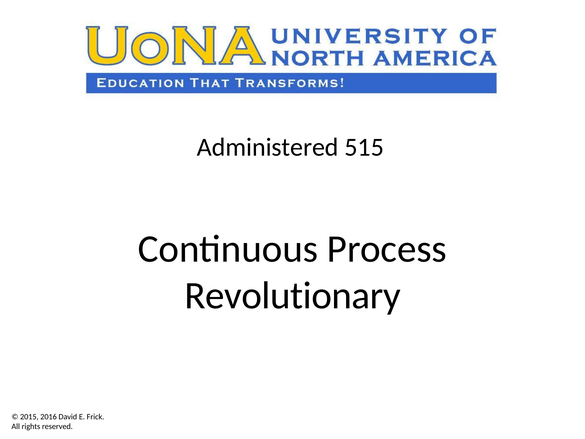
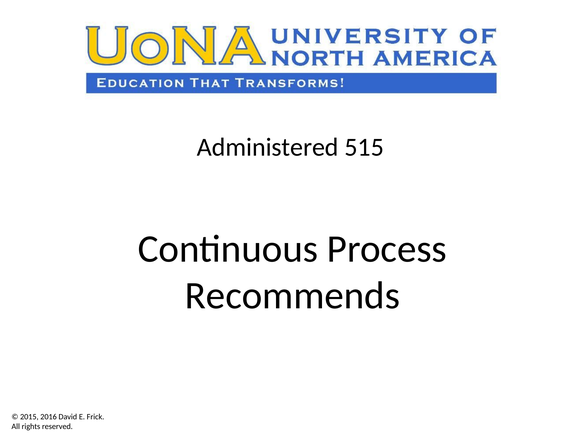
Revolutionary: Revolutionary -> Recommends (292, 296)
